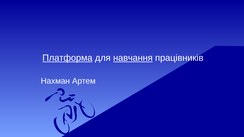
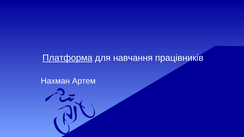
навчання underline: present -> none (133, 58)
